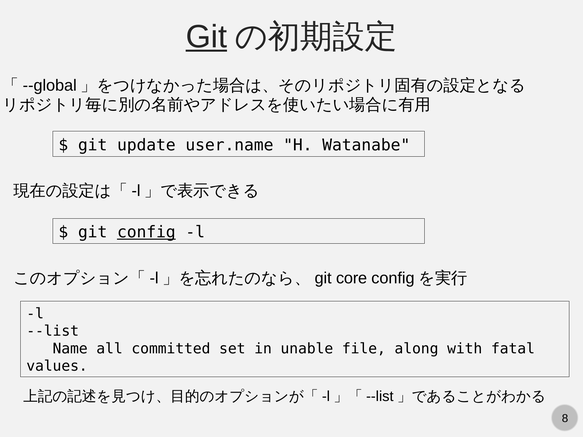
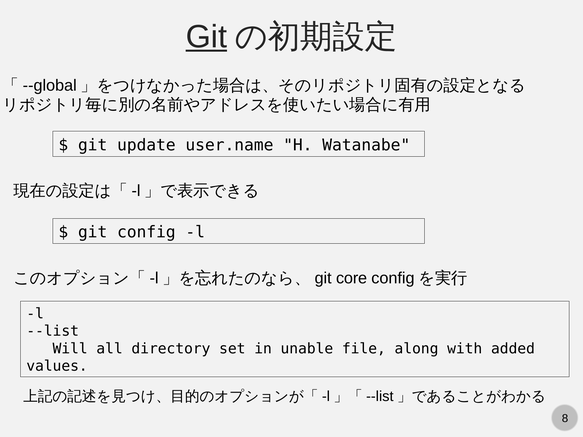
config underline: present -> none (146, 232)
Name: Name -> Will (70, 349)
committed: committed -> directory (171, 349)
fatal: fatal -> added (513, 349)
